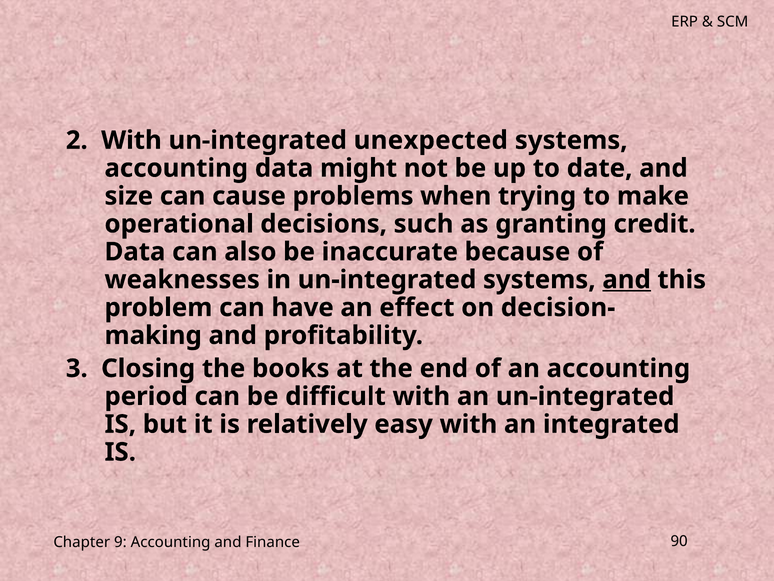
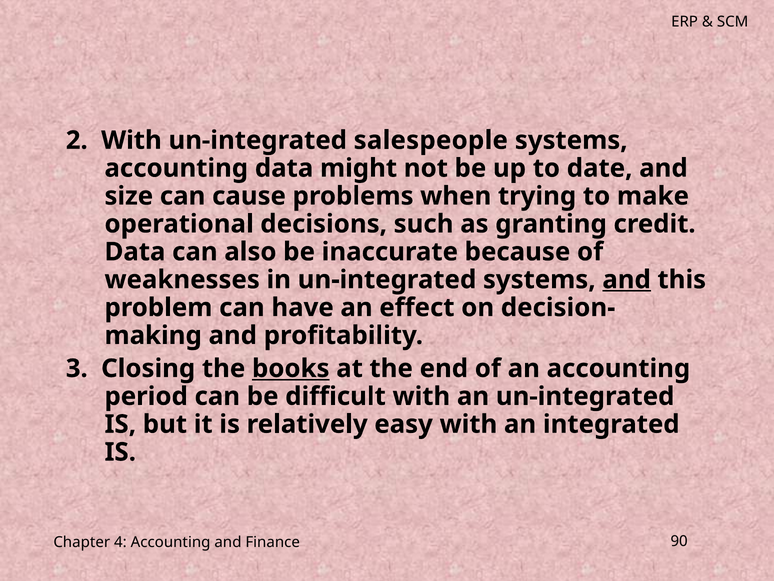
unexpected: unexpected -> salespeople (431, 140)
books underline: none -> present (291, 368)
9: 9 -> 4 (120, 542)
